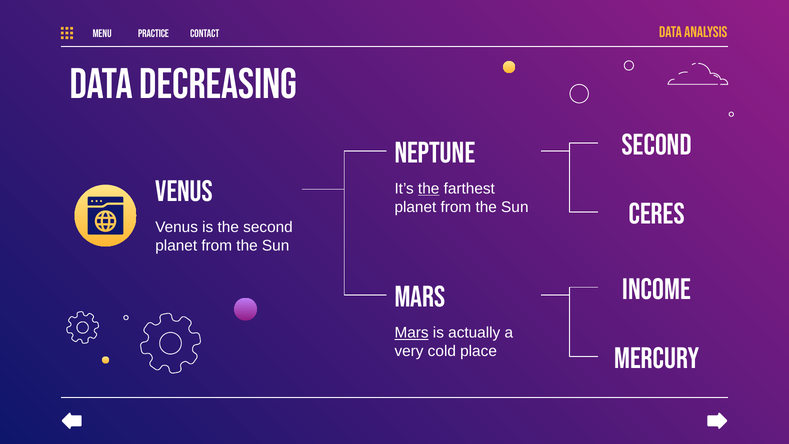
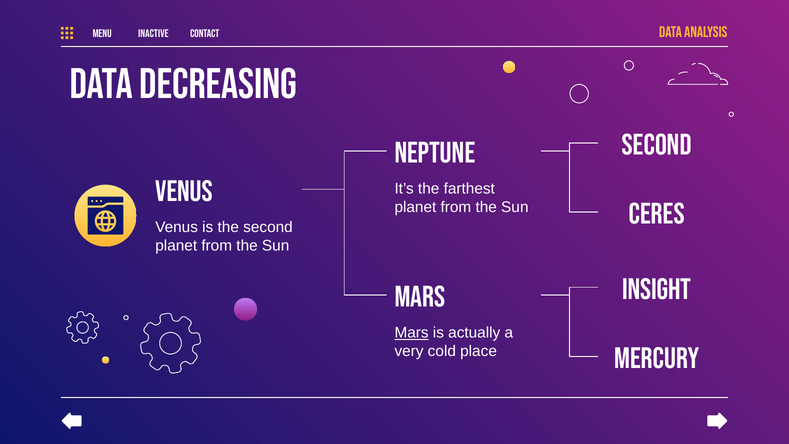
PRACTICE: PRACTICE -> INACTIVE (153, 34)
the underline: present -> none (429, 189)
income: income -> insight (657, 289)
